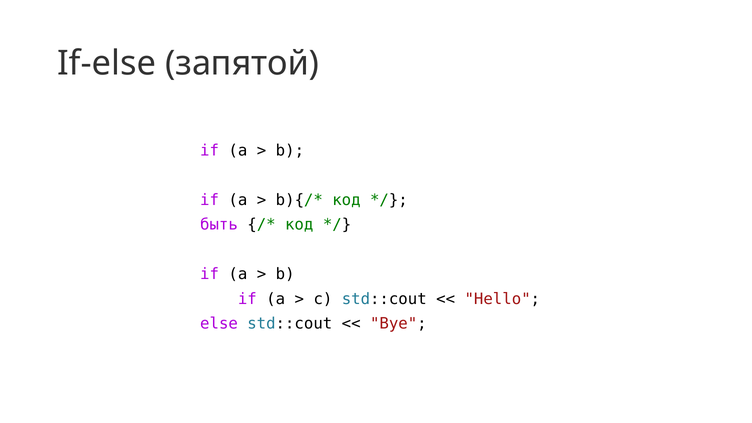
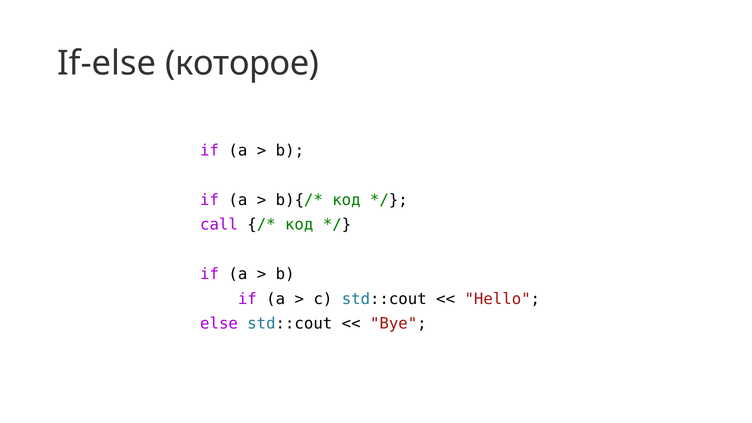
запятой: запятой -> которое (242, 63)
быть: быть -> call (219, 225)
